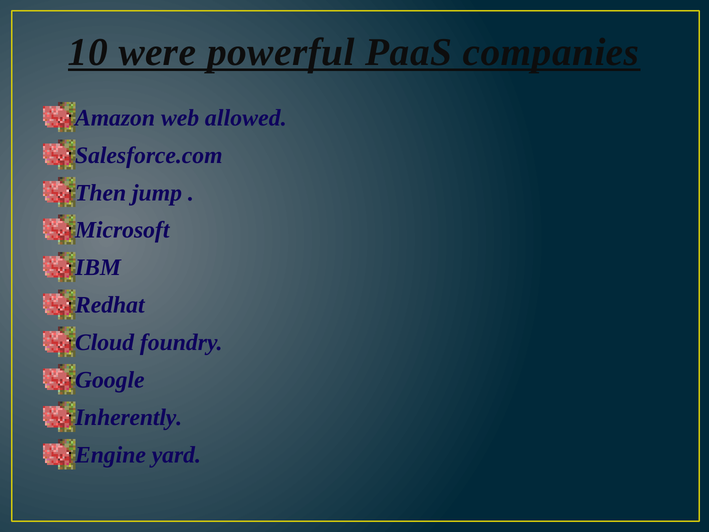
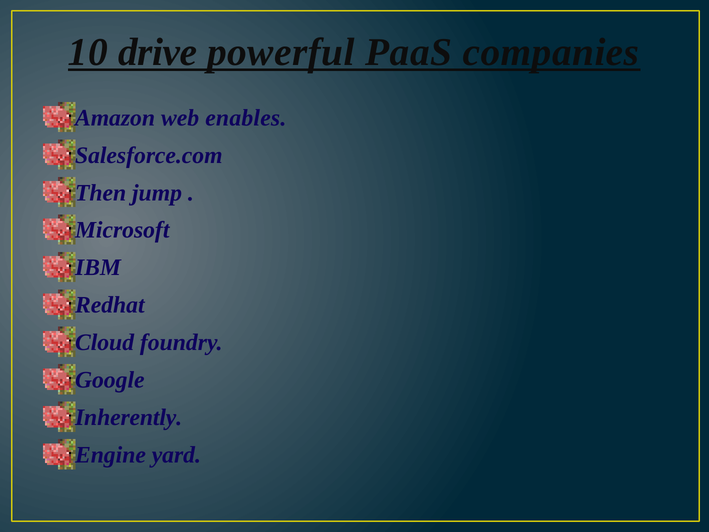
were: were -> drive (158, 52)
allowed: allowed -> enables (246, 118)
